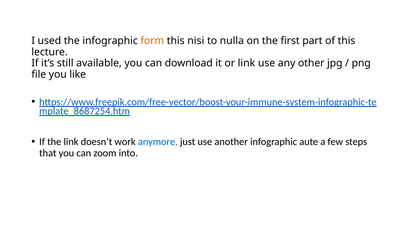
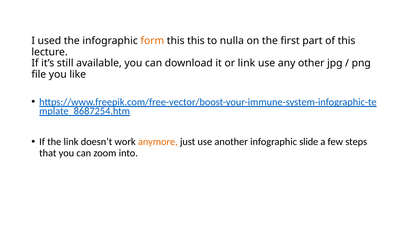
this nisi: nisi -> this (196, 41)
anymore colour: blue -> orange (158, 142)
aute: aute -> slide (309, 142)
